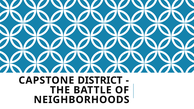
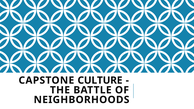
DISTRICT: DISTRICT -> CULTURE (100, 80)
